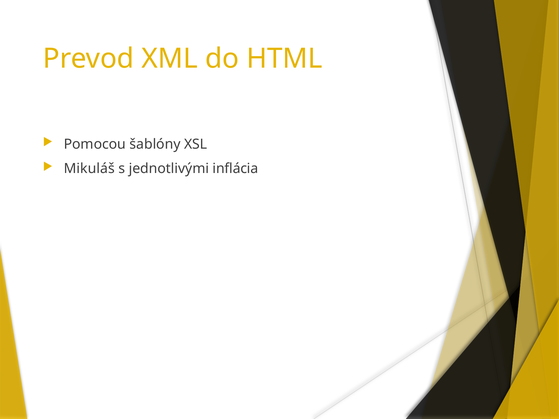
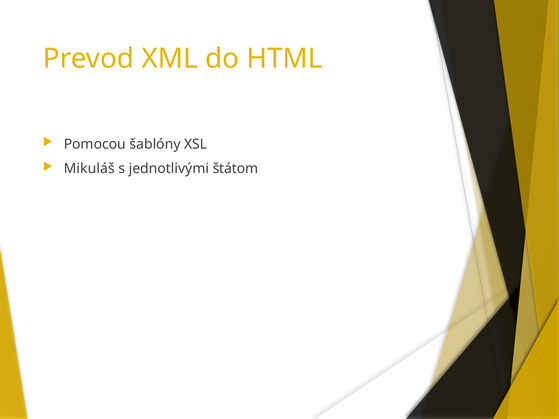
inflácia: inflácia -> štátom (235, 169)
